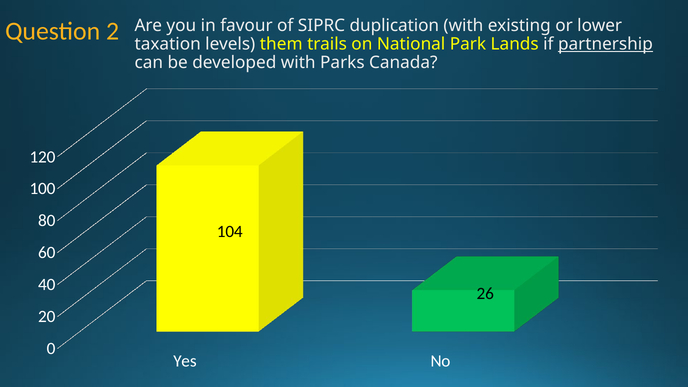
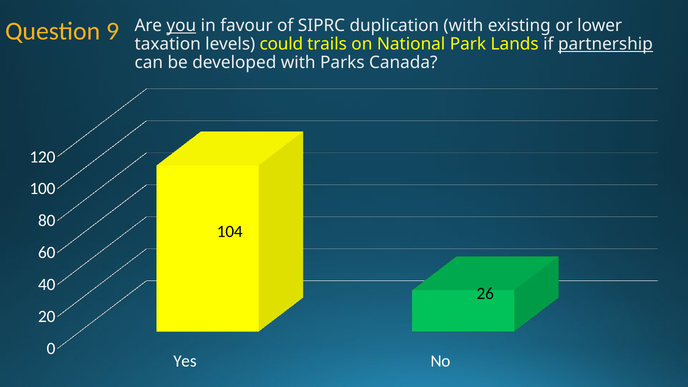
2: 2 -> 9 (113, 31)
you underline: none -> present (181, 25)
them: them -> could (281, 44)
